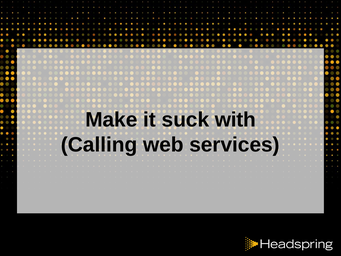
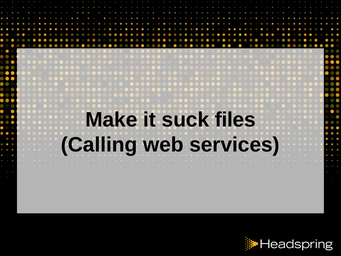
with: with -> files (235, 120)
